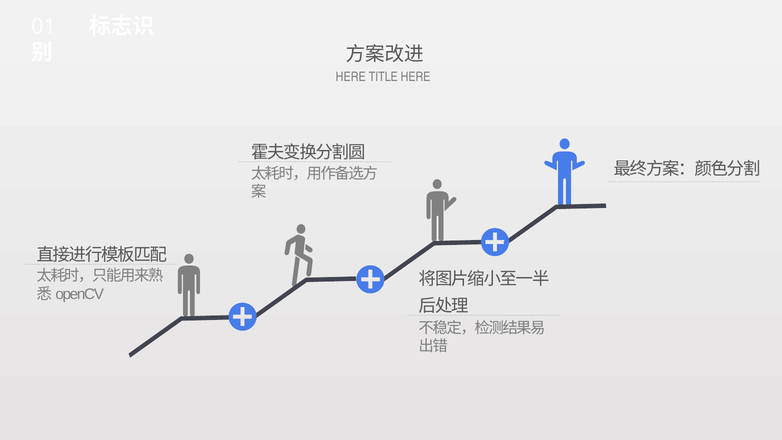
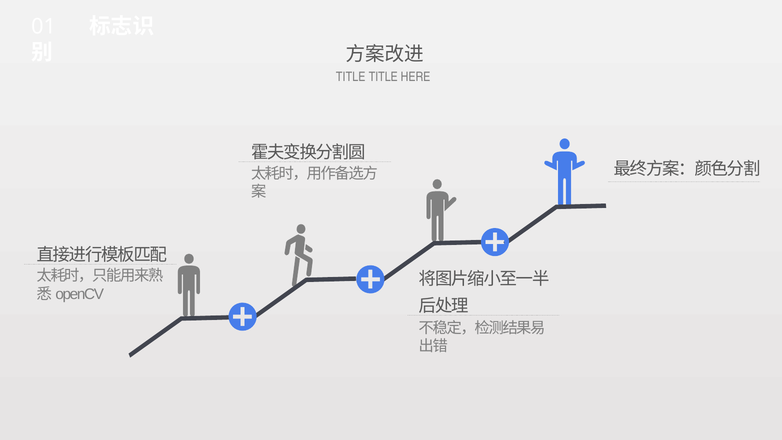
HERE: HERE -> TITLE (351, 77)
